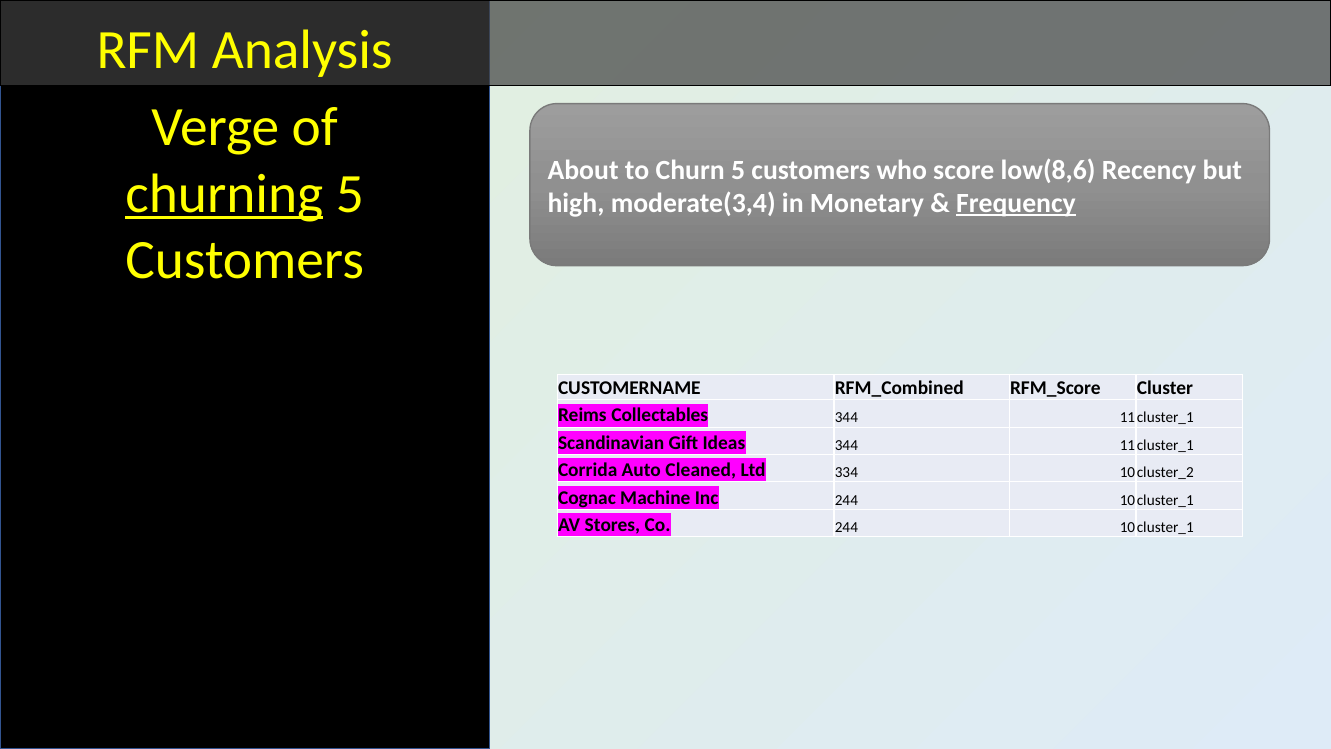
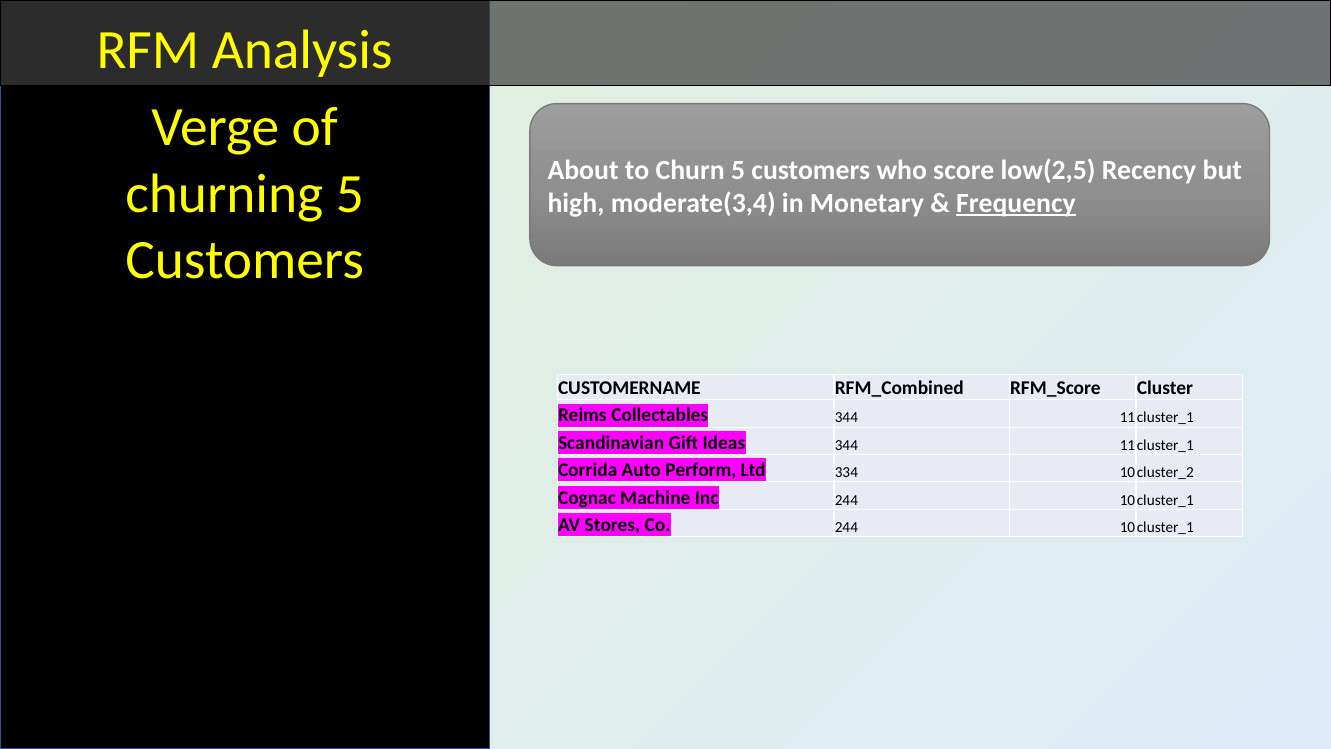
low(8,6: low(8,6 -> low(2,5 (1048, 170)
churning underline: present -> none (224, 194)
Cleaned: Cleaned -> Perform (701, 470)
